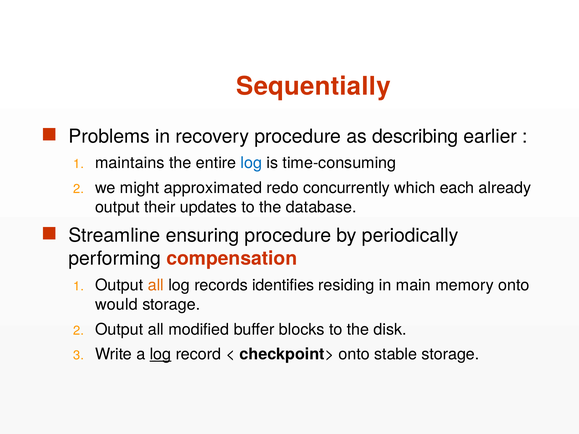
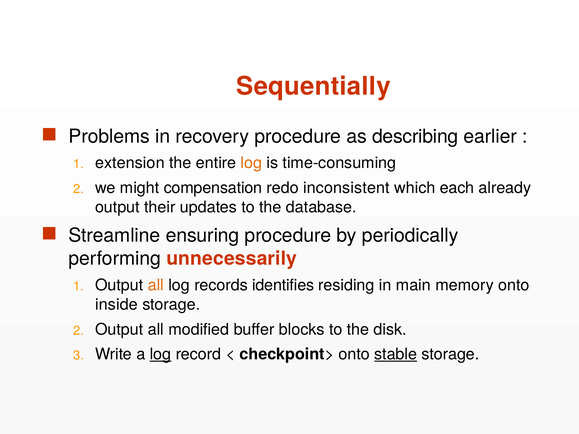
maintains: maintains -> extension (130, 163)
log colour: blue -> orange (251, 163)
approximated: approximated -> compensation (213, 188)
concurrently: concurrently -> inconsistent (346, 188)
compensation: compensation -> unnecessarily (232, 259)
would: would -> inside (116, 305)
stable underline: none -> present (396, 355)
